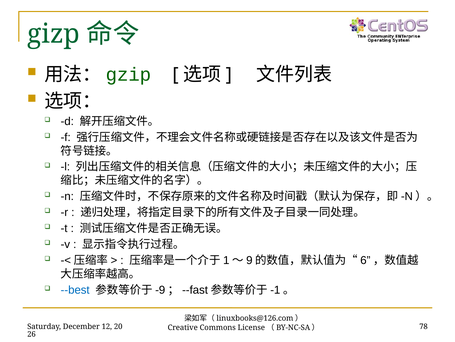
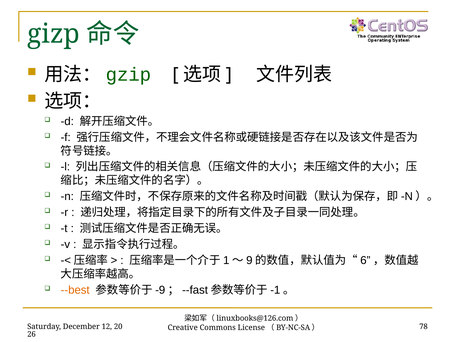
--best colour: blue -> orange (75, 289)
